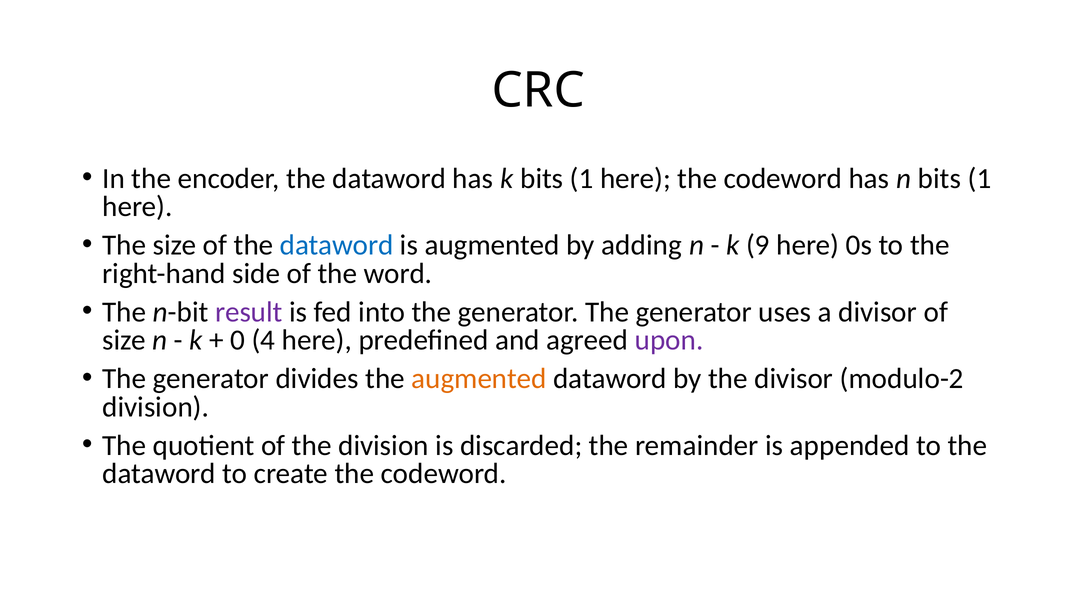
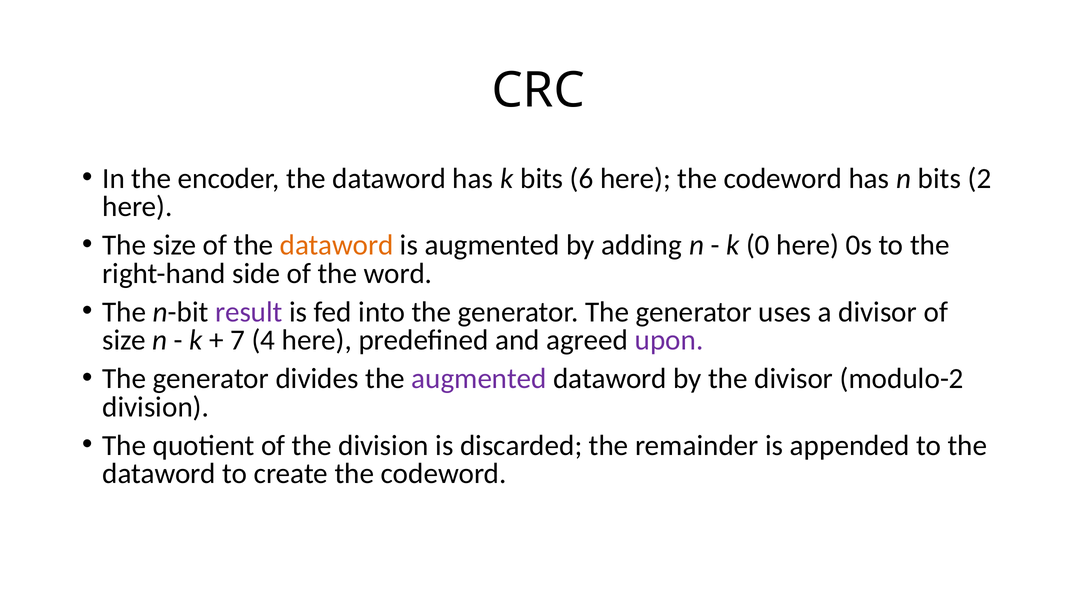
k bits 1: 1 -> 6 (582, 178)
n bits 1: 1 -> 2 (979, 178)
dataword colour: blue -> orange (337, 245)
9: 9 -> 0 (758, 245)
0: 0 -> 7 (238, 340)
augmented colour: orange -> purple (479, 379)
